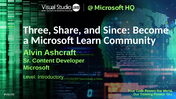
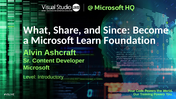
Three: Three -> What (37, 30)
Community: Community -> Foundation (130, 40)
